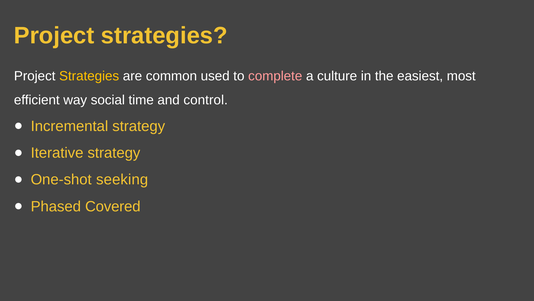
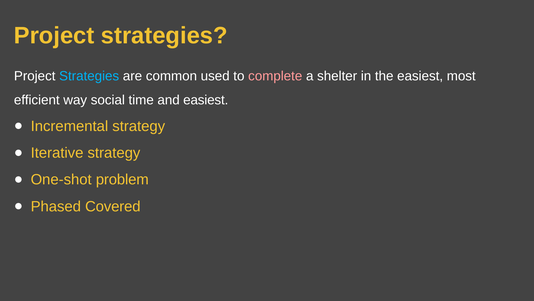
Strategies colour: yellow -> light blue (89, 76)
culture: culture -> shelter (337, 76)
and control: control -> easiest (206, 100)
seeking: seeking -> problem (122, 179)
